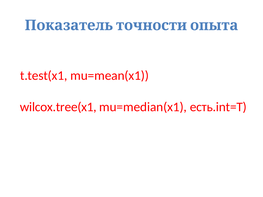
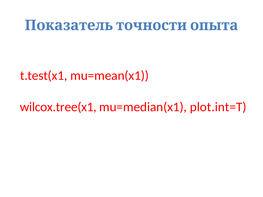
есть.int=T: есть.int=T -> plot.int=T (218, 107)
